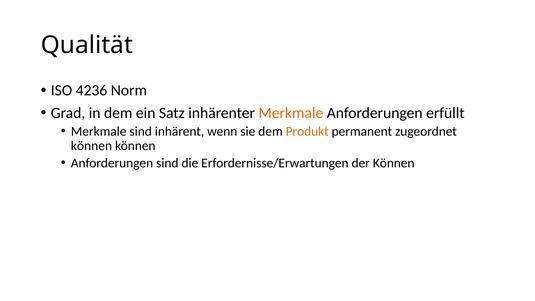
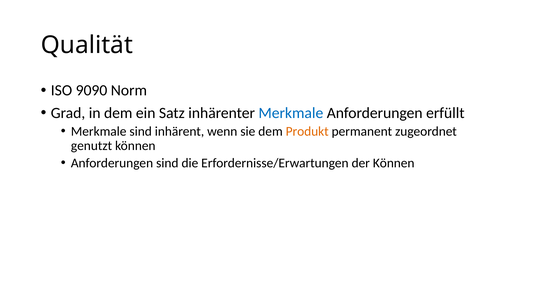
4236: 4236 -> 9090 (91, 90)
Merkmale colour: orange -> blue (291, 113)
können: können -> genutzt (92, 146)
